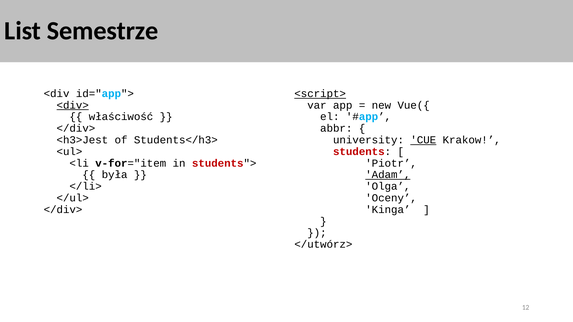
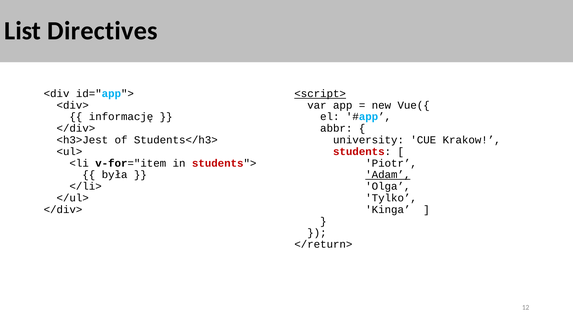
Semestrze: Semestrze -> Directives (103, 31)
<div> underline: present -> none (73, 105)
właściwość: właściwość -> informację (121, 117)
CUE underline: present -> none (423, 140)
Oceny: Oceny -> Tylko (391, 198)
</utwórz>: </utwórz> -> </return> (323, 245)
